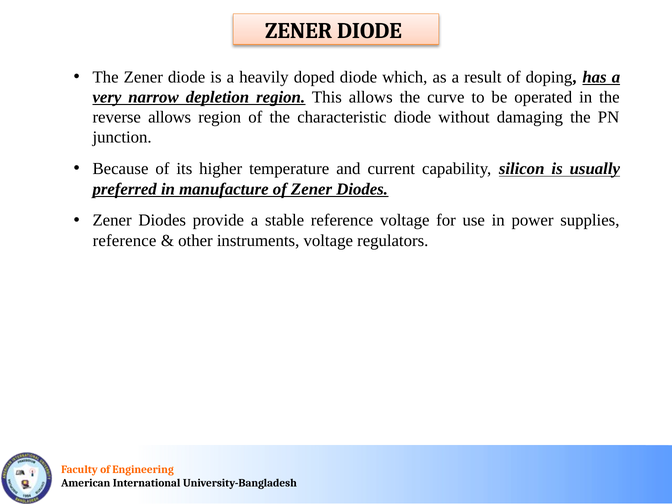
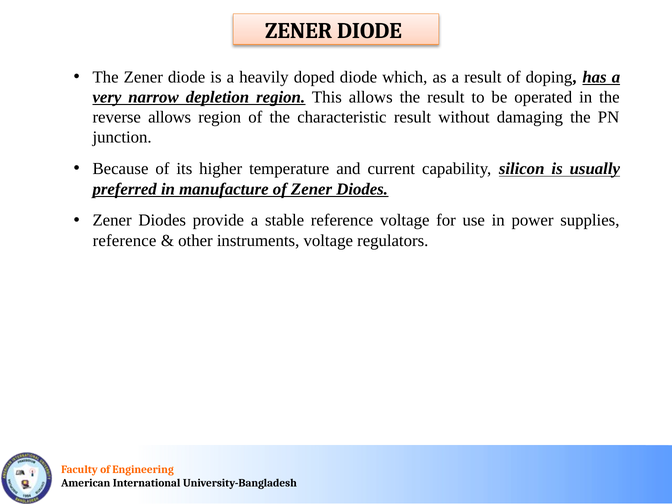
the curve: curve -> result (446, 97)
characteristic diode: diode -> result (412, 117)
